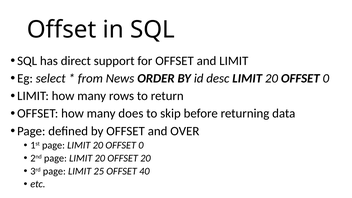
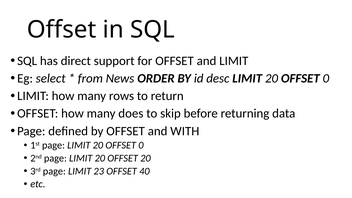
OVER: OVER -> WITH (185, 131)
25: 25 -> 23 (99, 171)
